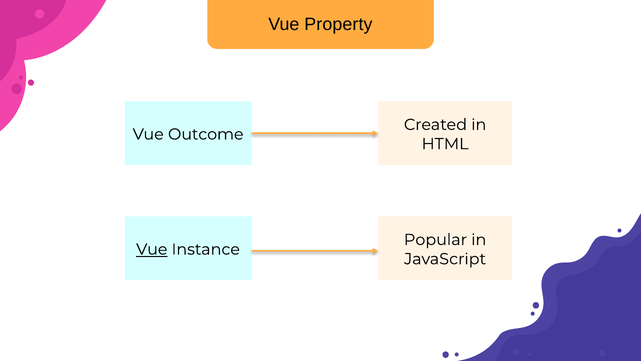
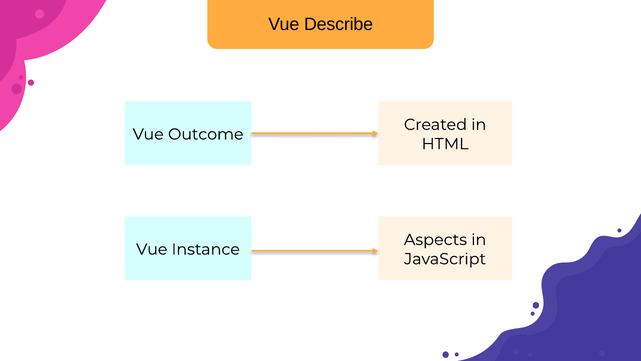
Property: Property -> Describe (339, 24)
Popular: Popular -> Aspects (435, 239)
Vue underline: present -> none (152, 249)
